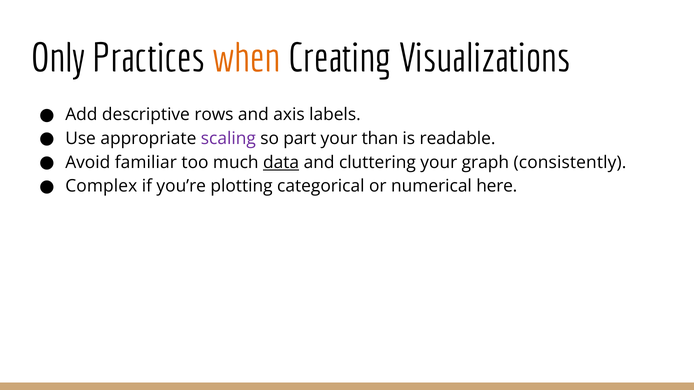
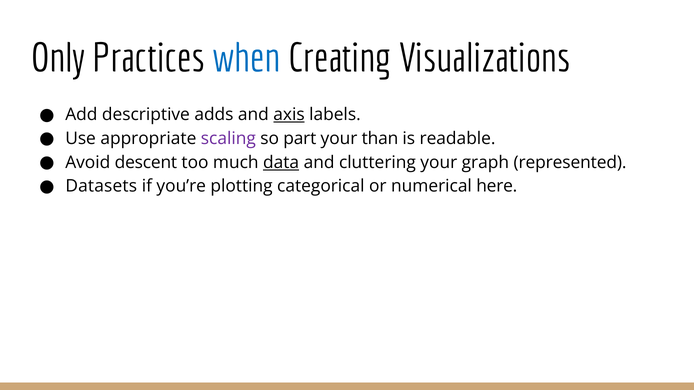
when colour: orange -> blue (247, 59)
rows: rows -> adds (214, 115)
axis underline: none -> present (289, 115)
familiar: familiar -> descent (146, 163)
consistently: consistently -> represented (570, 163)
Complex: Complex -> Datasets (101, 186)
